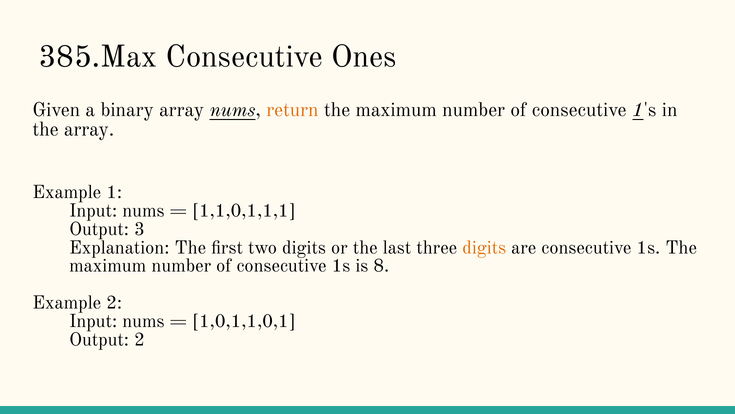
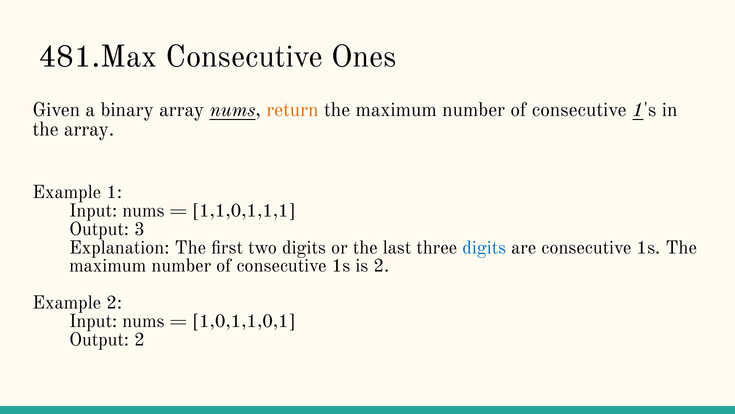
385.Max: 385.Max -> 481.Max (98, 56)
digits colour: orange -> blue (484, 247)
is 8: 8 -> 2 (381, 265)
